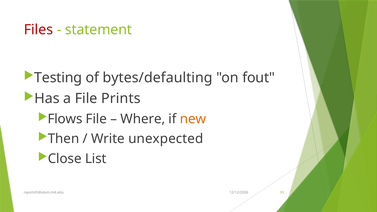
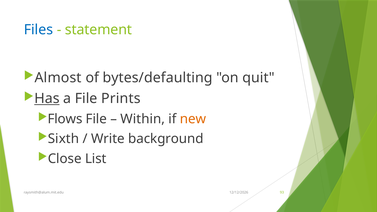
Files colour: red -> blue (38, 30)
Testing: Testing -> Almost (58, 78)
fout: fout -> quit (258, 78)
Has underline: none -> present (47, 99)
Where: Where -> Within (143, 119)
Then: Then -> Sixth (63, 139)
unexpected: unexpected -> background (166, 139)
